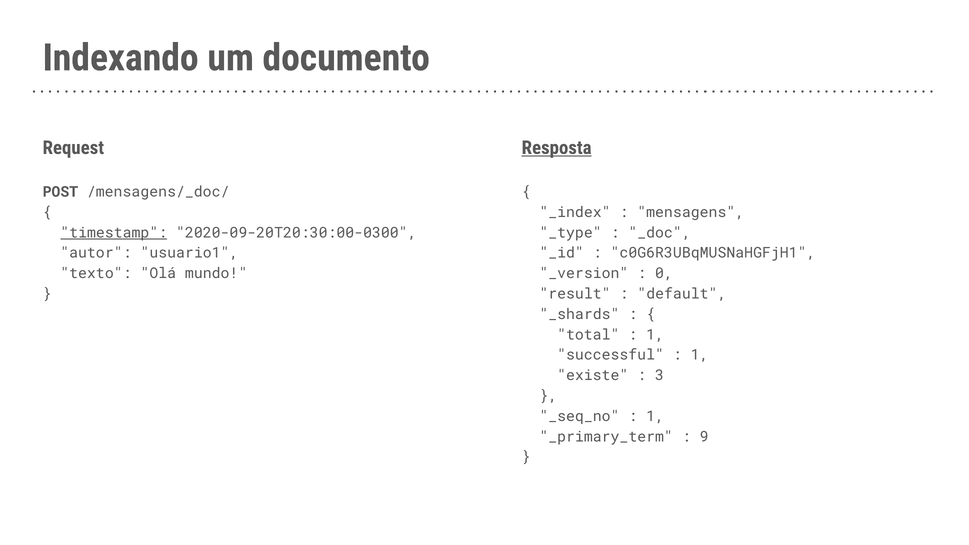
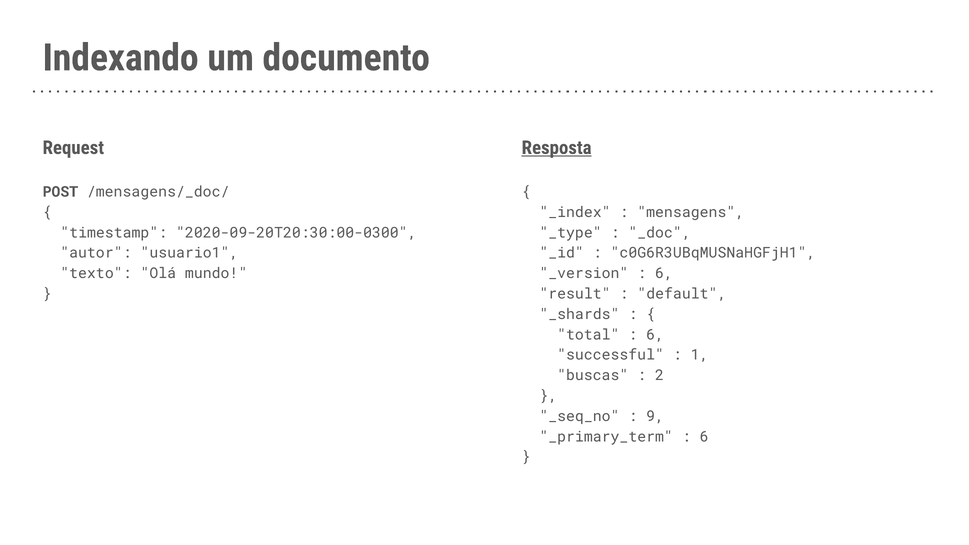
timestamp underline: present -> none (114, 233)
0: 0 -> 6 (664, 273)
1: 1 -> 6 (655, 335)
existe: existe -> buscas (593, 376)
3: 3 -> 2 (660, 376)
1: 1 -> 9 (655, 416)
9: 9 -> 6 (704, 437)
